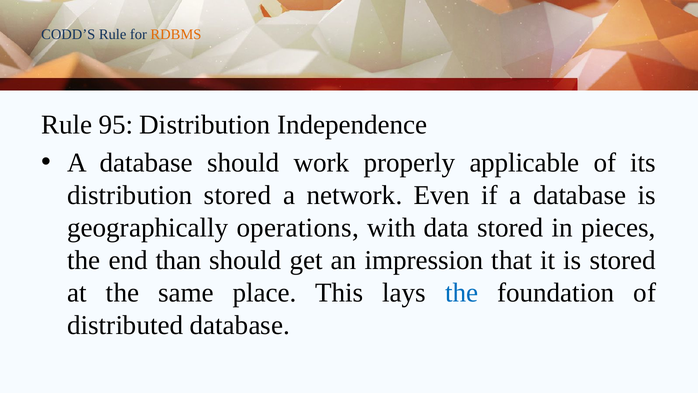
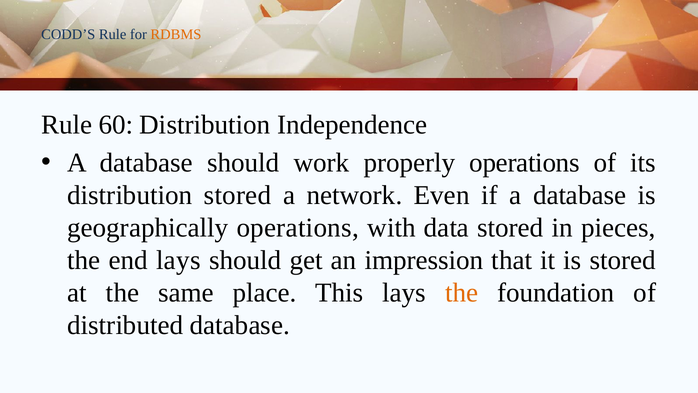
95: 95 -> 60 (116, 125)
properly applicable: applicable -> operations (525, 163)
end than: than -> lays (178, 260)
the colour: blue -> orange (462, 293)
